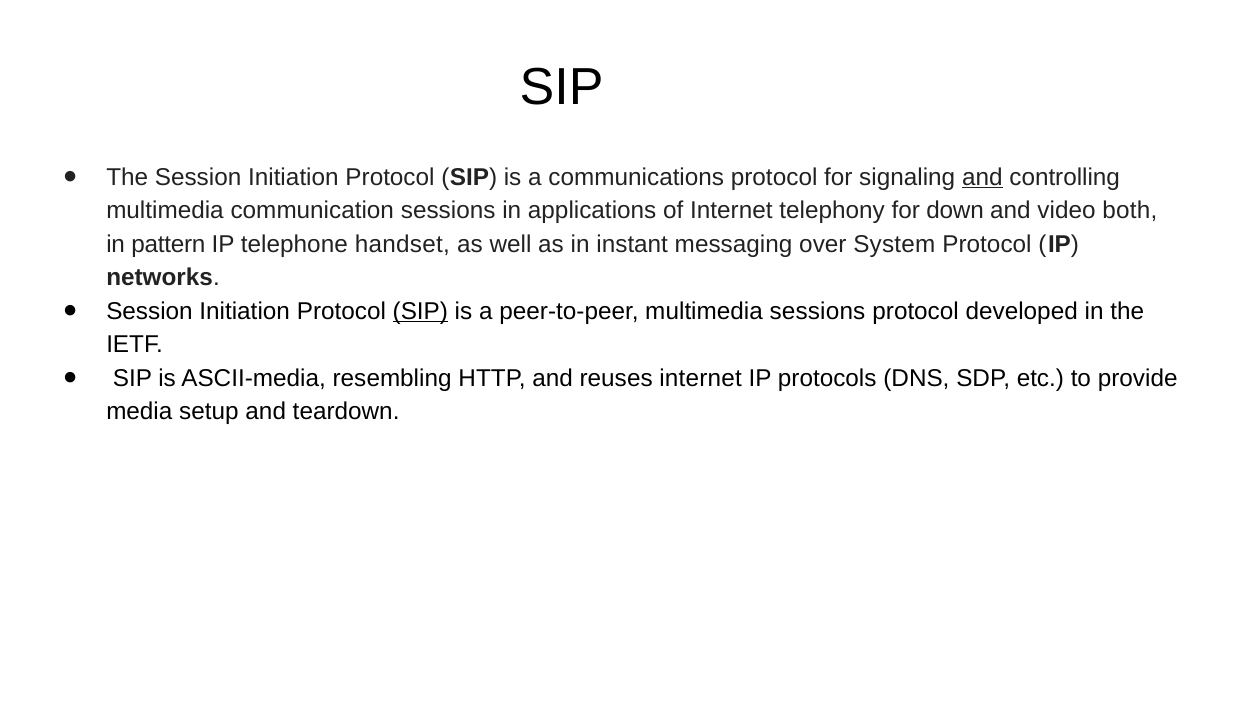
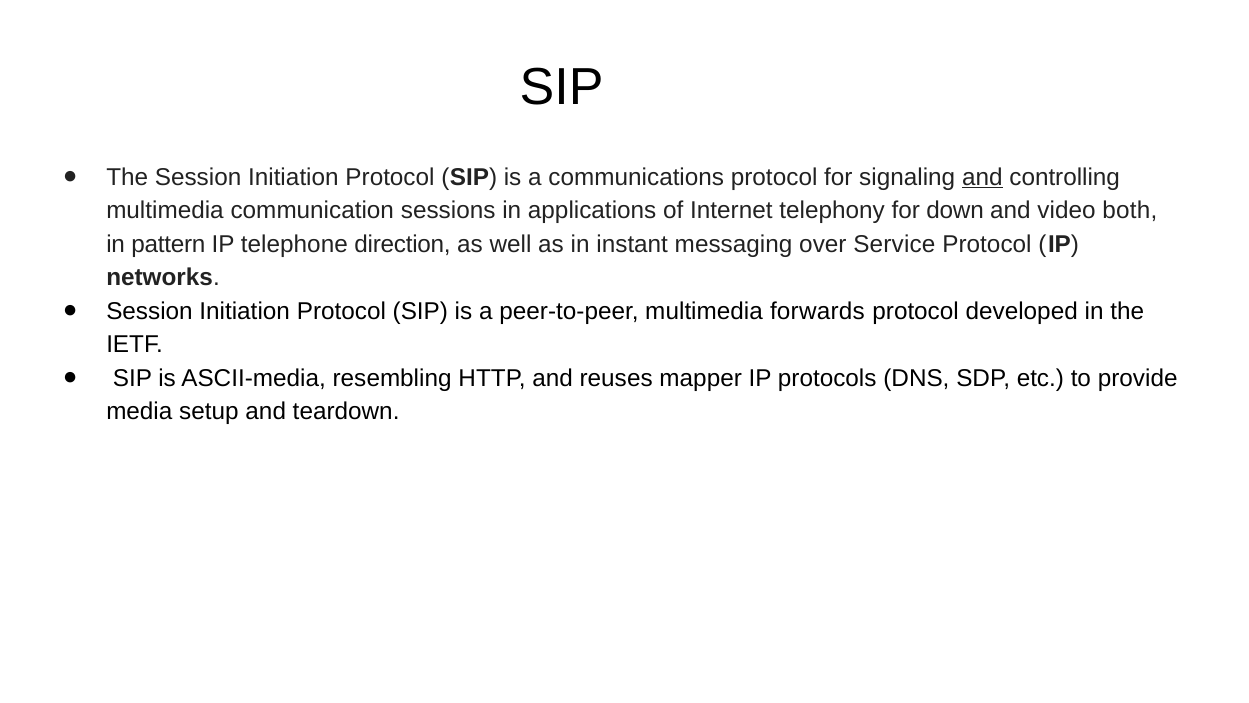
handset: handset -> direction (403, 244)
System: System -> Service (894, 244)
SIP underline: present -> none (420, 311)
multimedia sessions: sessions -> forwards (817, 311)
reuses internet: internet -> mapper (701, 378)
